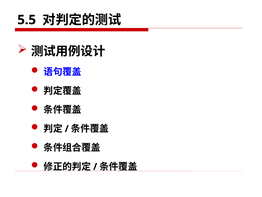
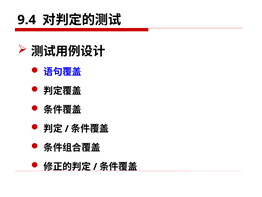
5.5: 5.5 -> 9.4 (27, 20)
